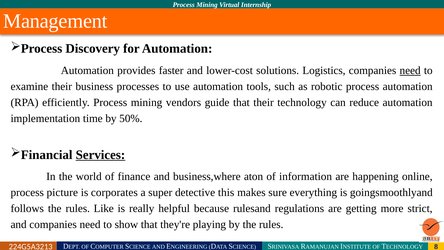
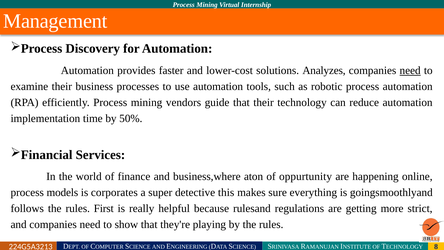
Logistics: Logistics -> Analyzes (324, 70)
Services underline: present -> none (100, 155)
information: information -> oppurtunity (306, 176)
picture: picture -> models (62, 192)
Like: Like -> First (104, 208)
